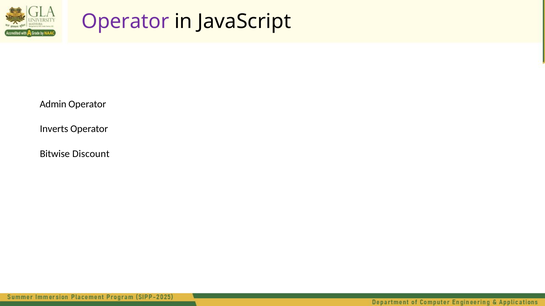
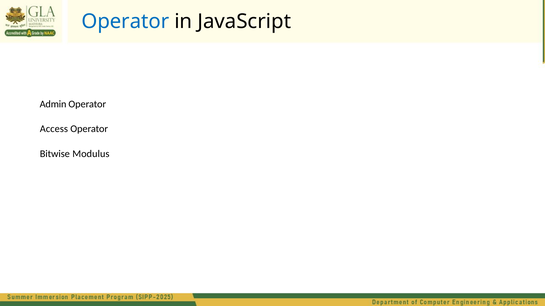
Operator colour: purple -> blue (125, 22)
Inverts: Inverts -> Access (54, 129)
Discount: Discount -> Modulus (91, 154)
